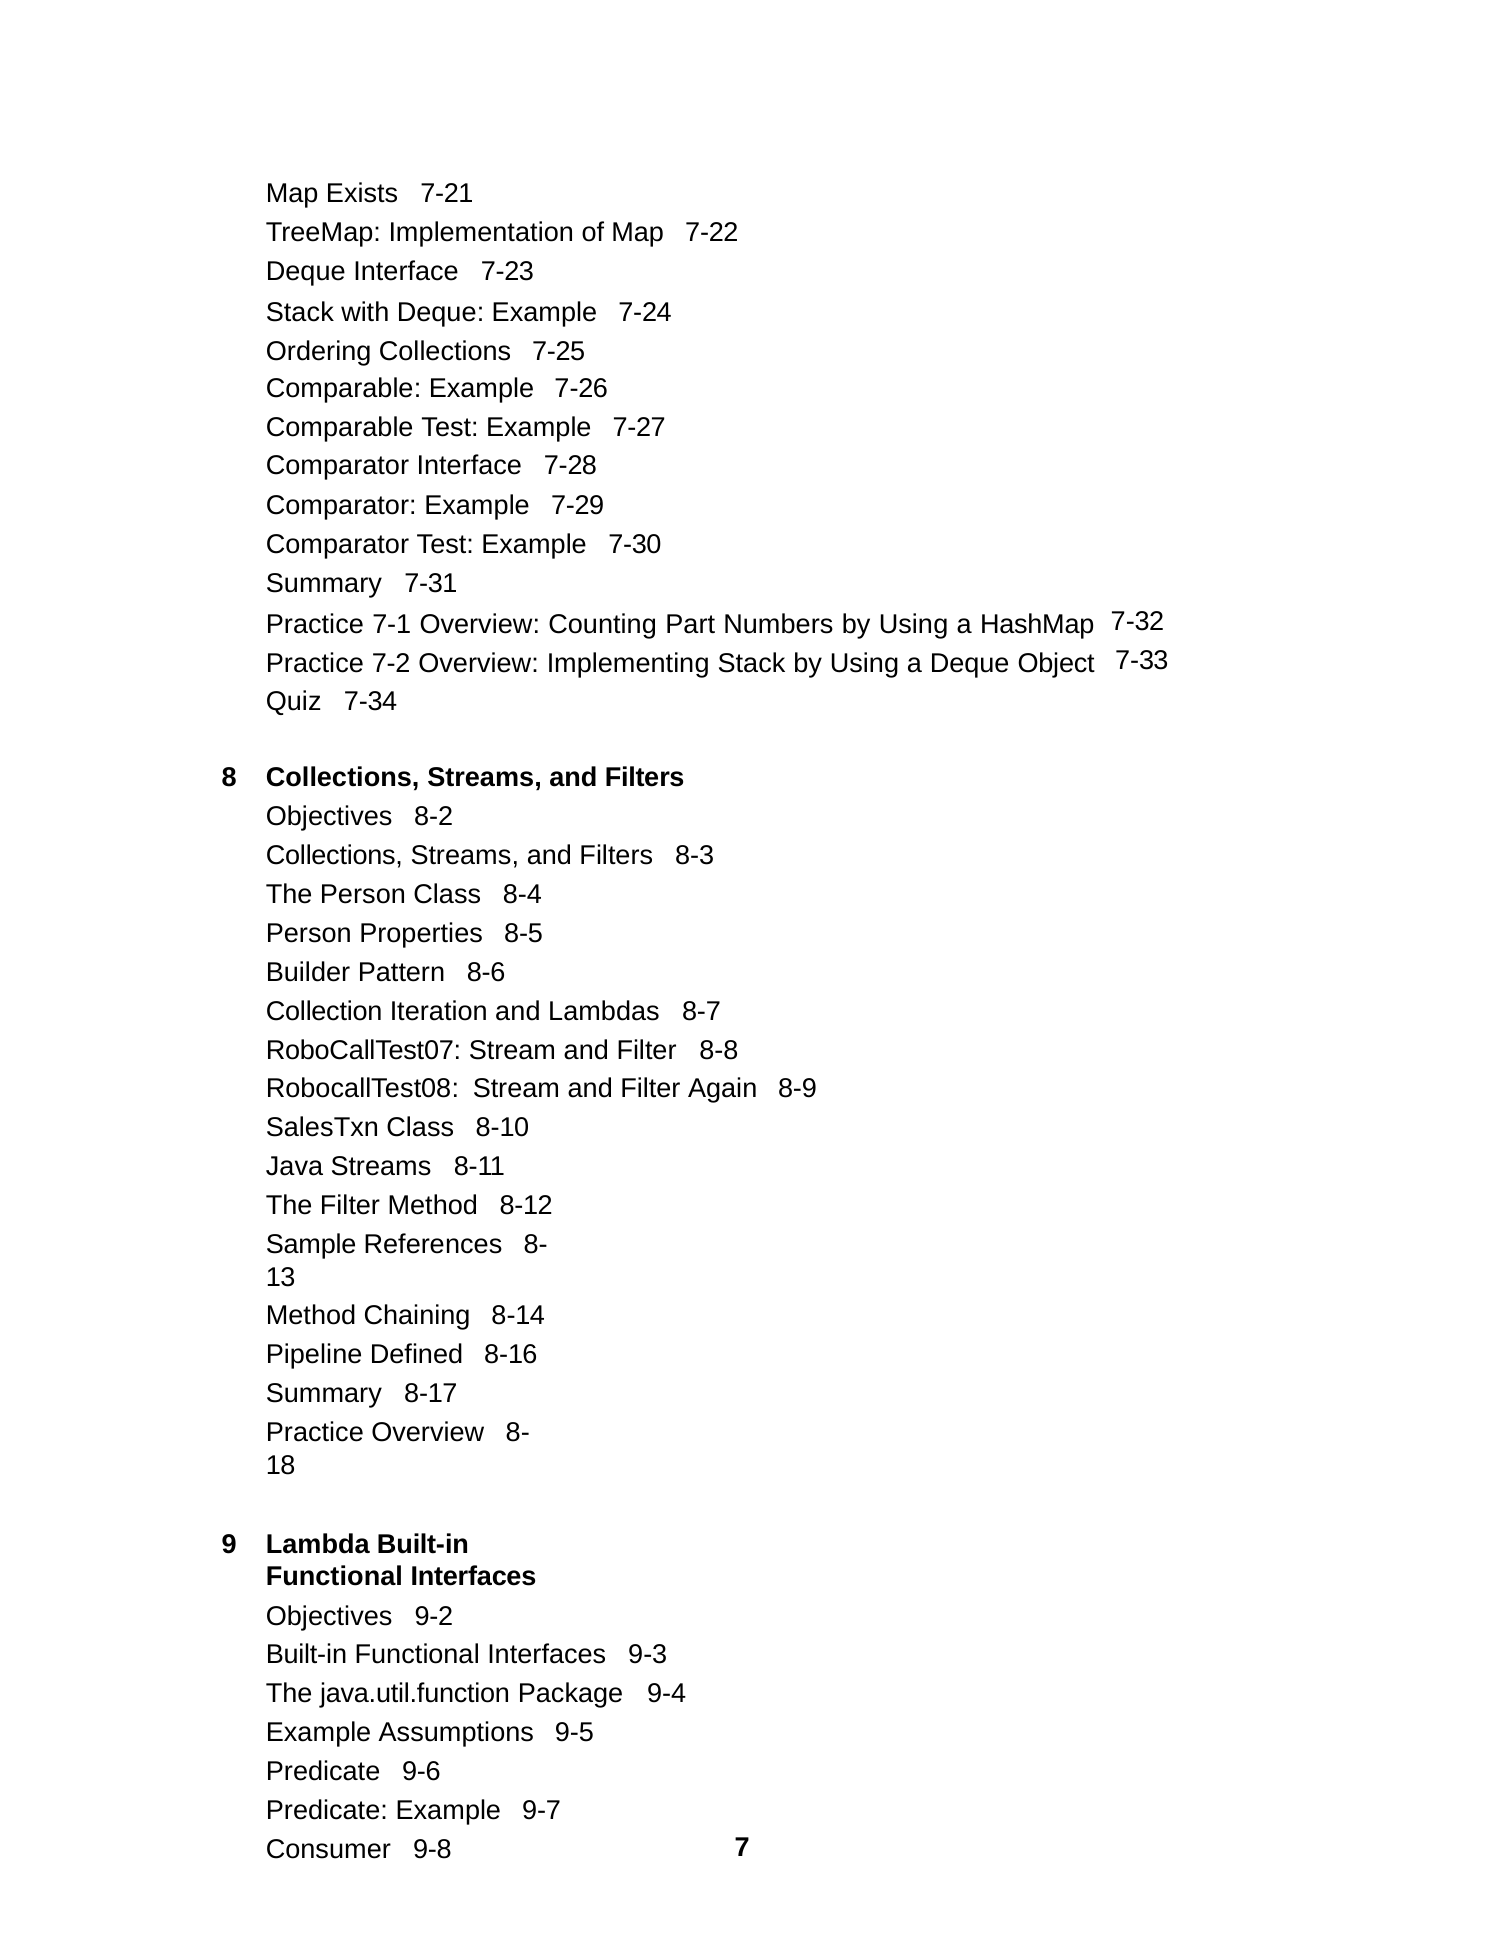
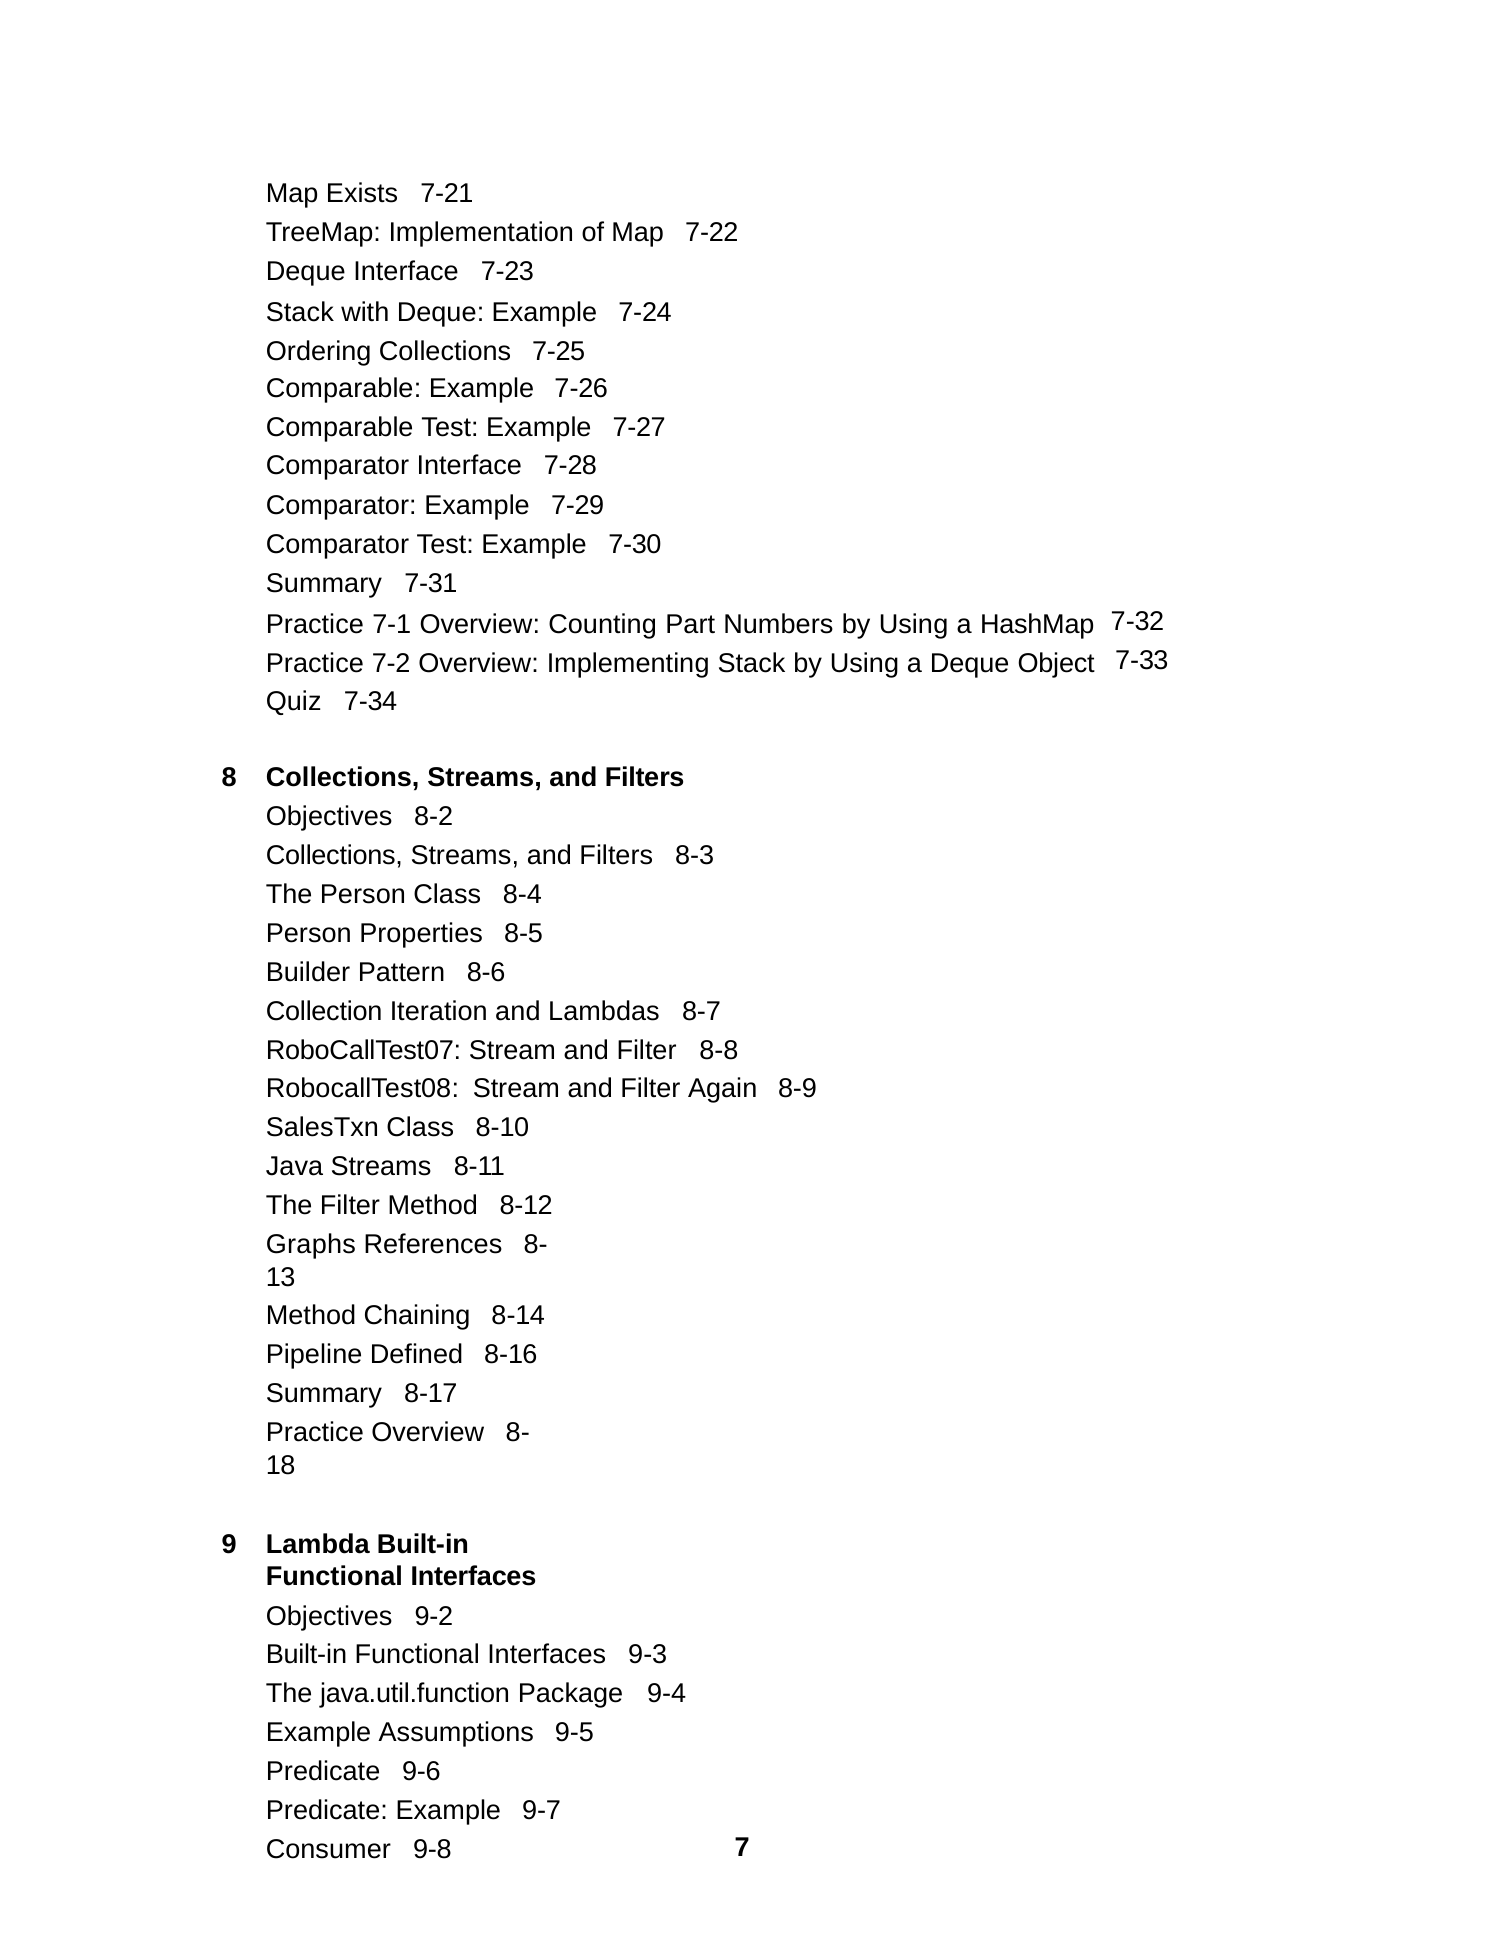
Sample: Sample -> Graphs (311, 1244)
